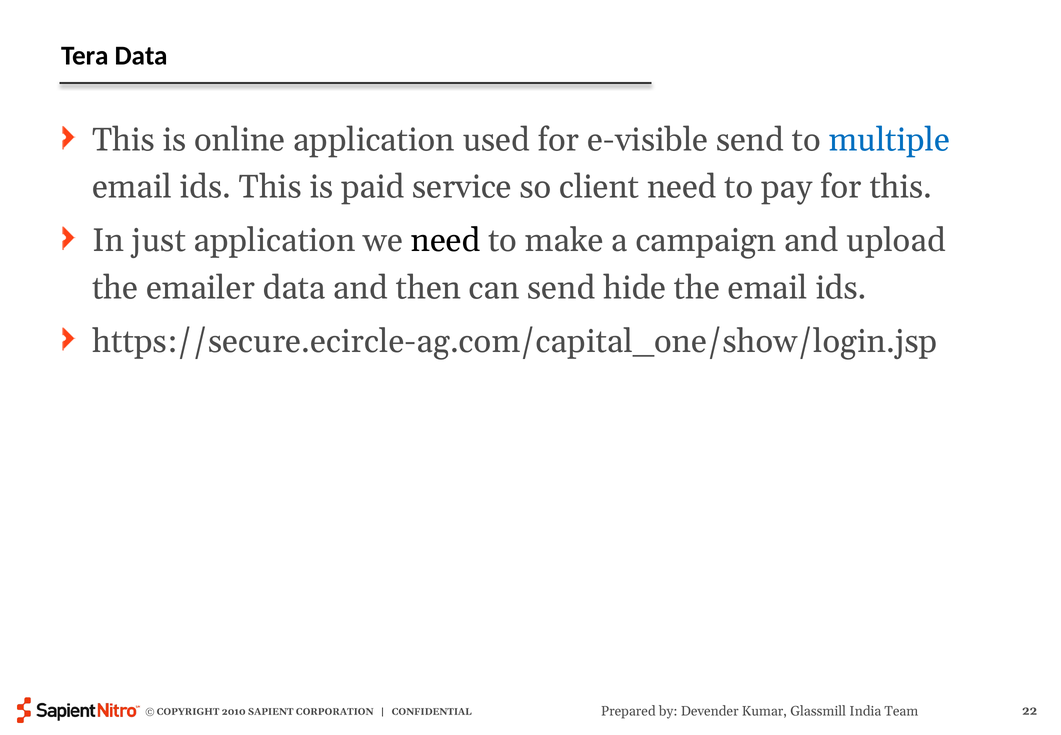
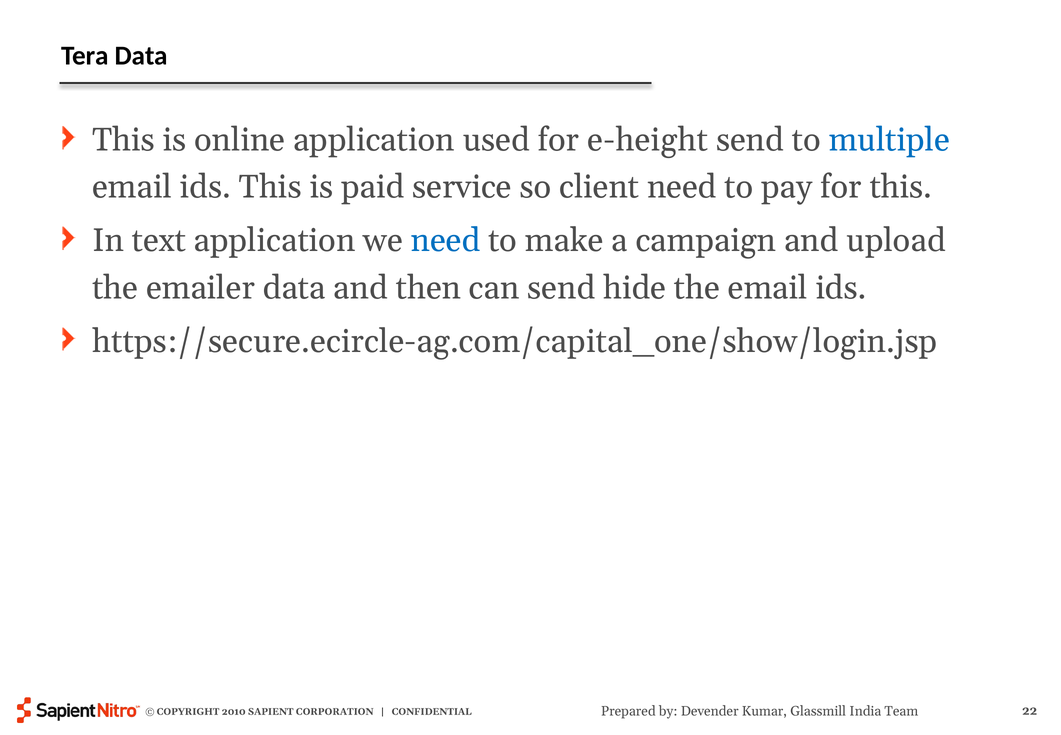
e-visible: e-visible -> e-height (648, 140)
just: just -> text (159, 241)
need colour: black -> blue (446, 241)
